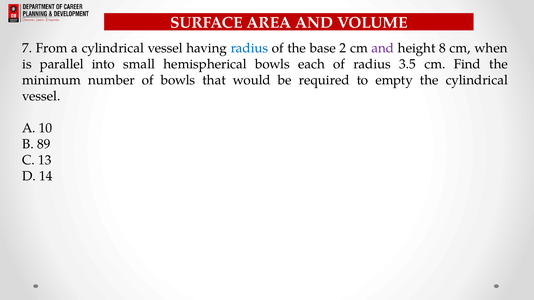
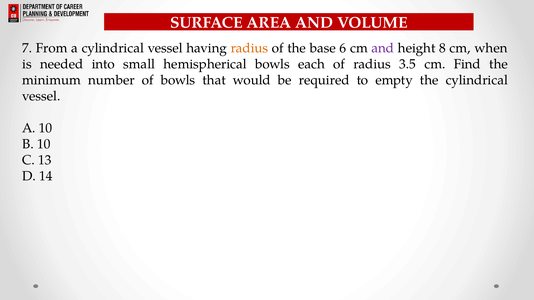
radius colour: blue -> orange (249, 48)
2: 2 -> 6 (343, 48)
parallel: parallel -> needed (62, 64)
B 89: 89 -> 10 (44, 144)
